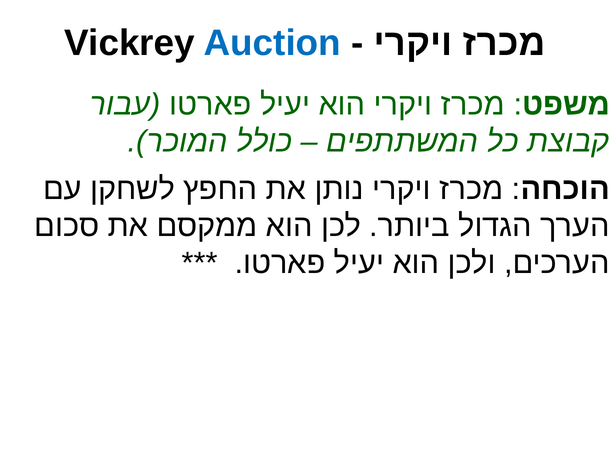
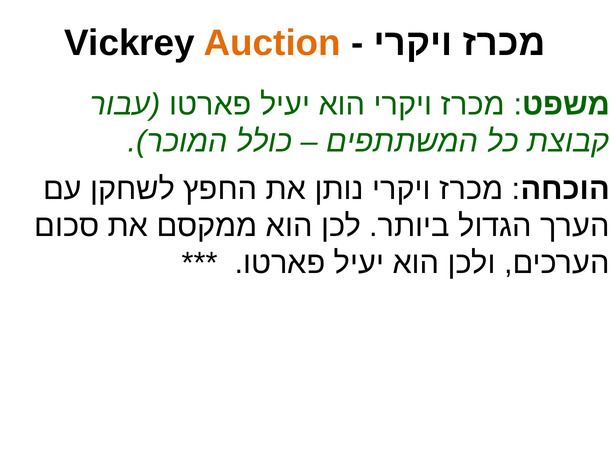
Auction colour: blue -> orange (272, 43)
